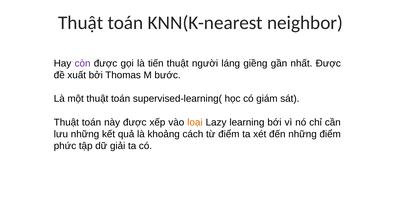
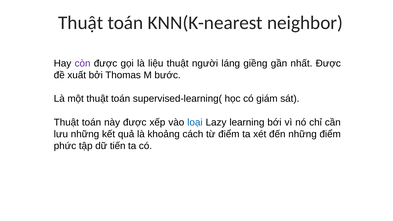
tiến: tiến -> liệu (156, 63)
loại colour: orange -> blue (195, 122)
giải: giải -> tiến (118, 146)
